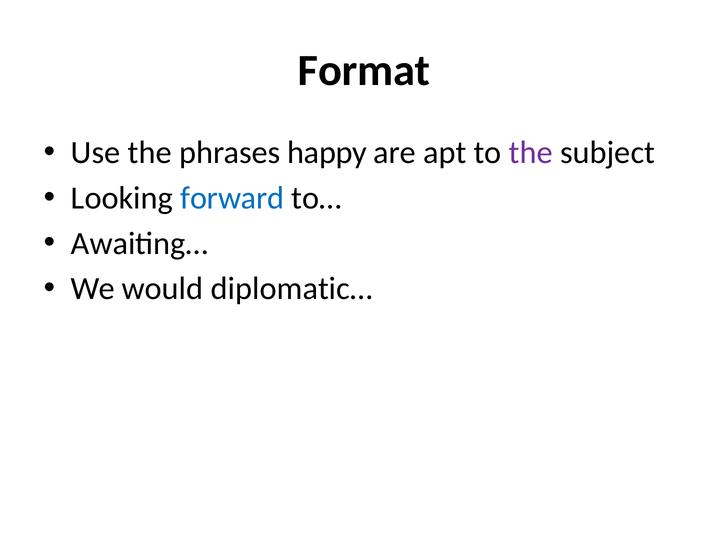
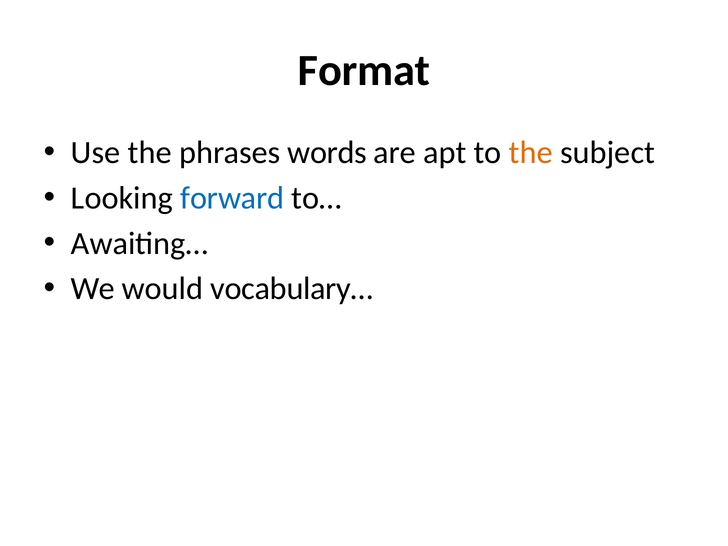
happy: happy -> words (327, 153)
the colour: purple -> orange (531, 153)
diplomatic…: diplomatic… -> vocabulary… (292, 289)
